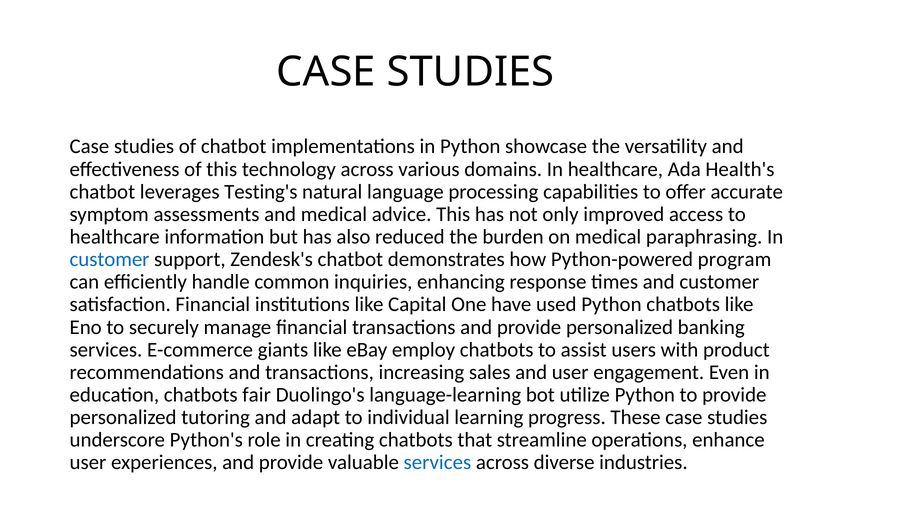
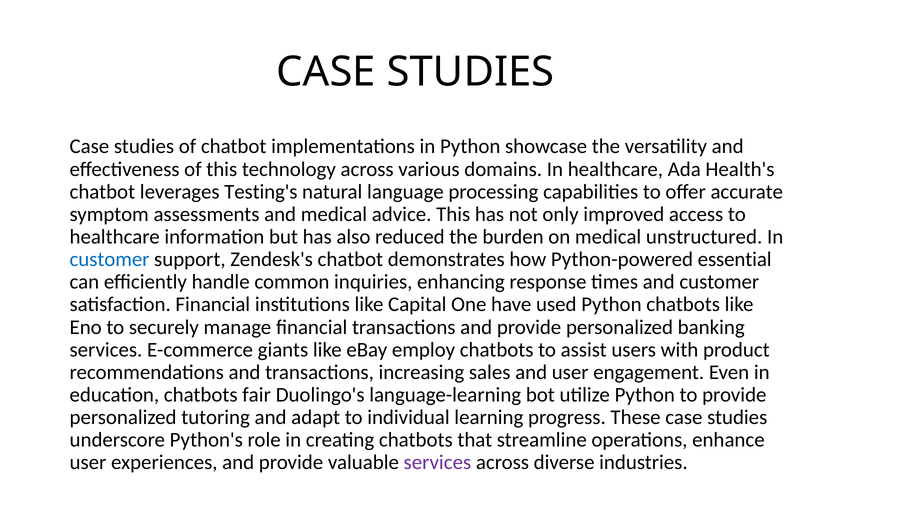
paraphrasing: paraphrasing -> unstructured (704, 237)
program: program -> essential (735, 260)
services colour: blue -> purple (437, 463)
